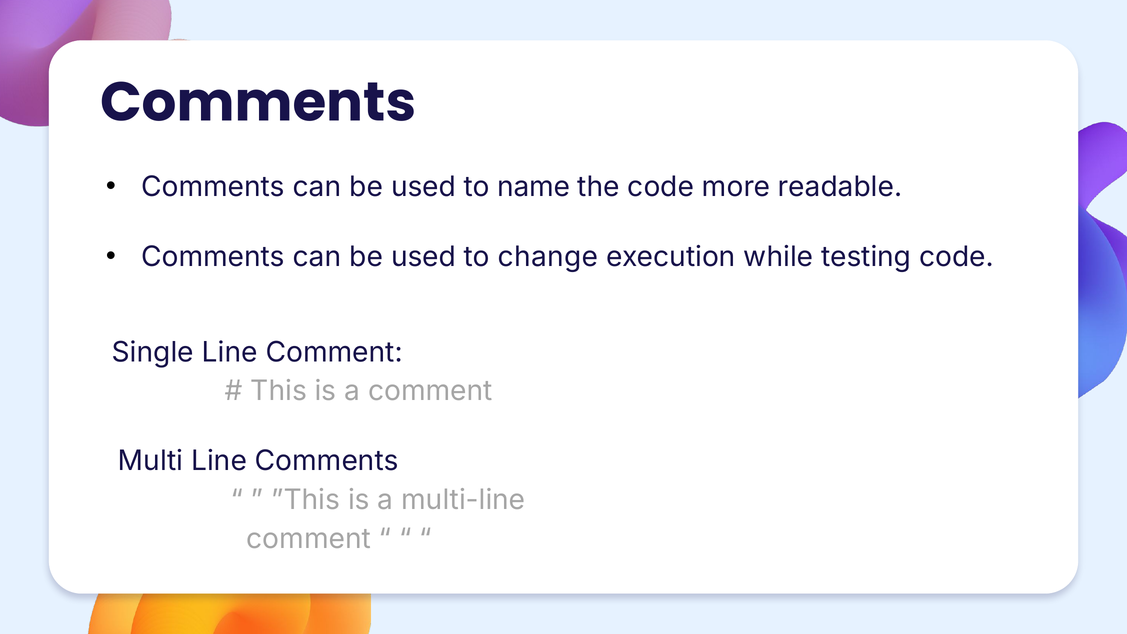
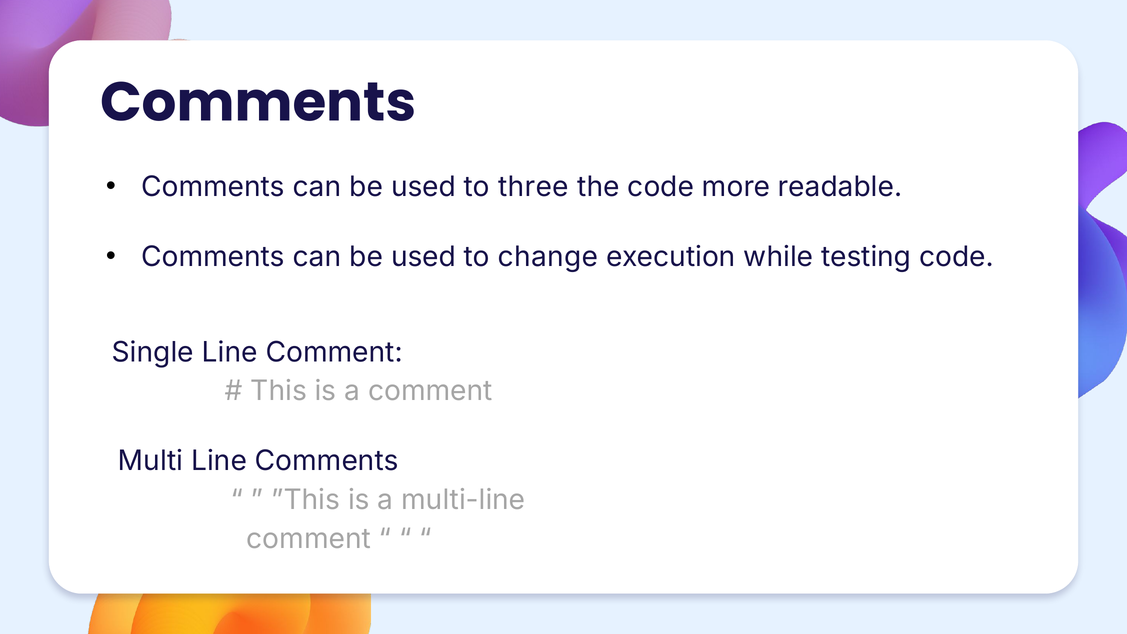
name: name -> three (533, 187)
